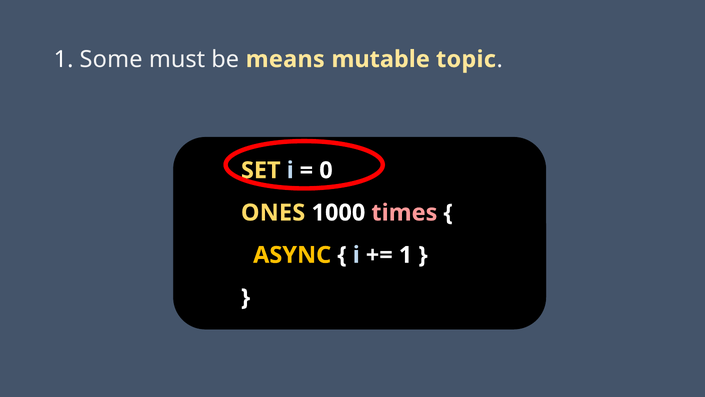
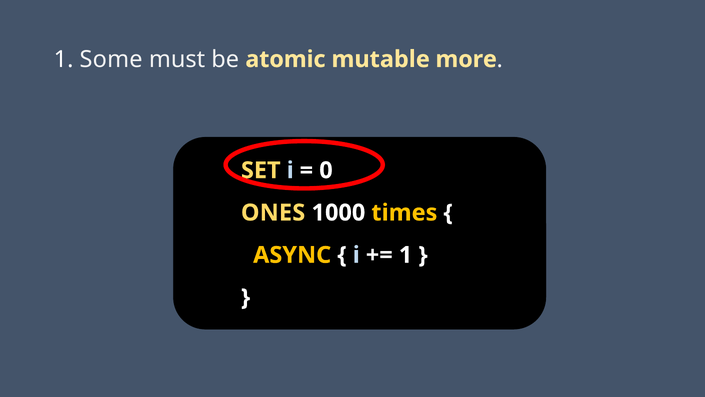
means: means -> atomic (285, 59)
topic: topic -> more (466, 59)
times colour: pink -> yellow (404, 213)
